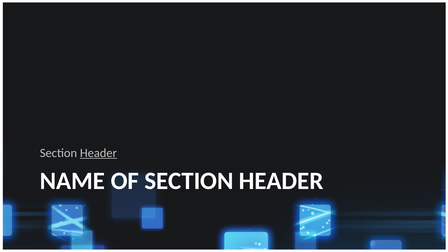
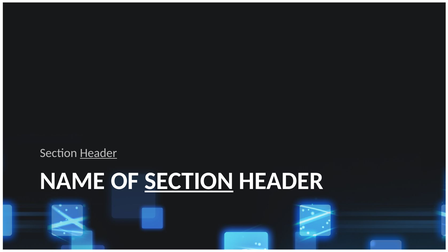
SECTION underline: none -> present (189, 181)
